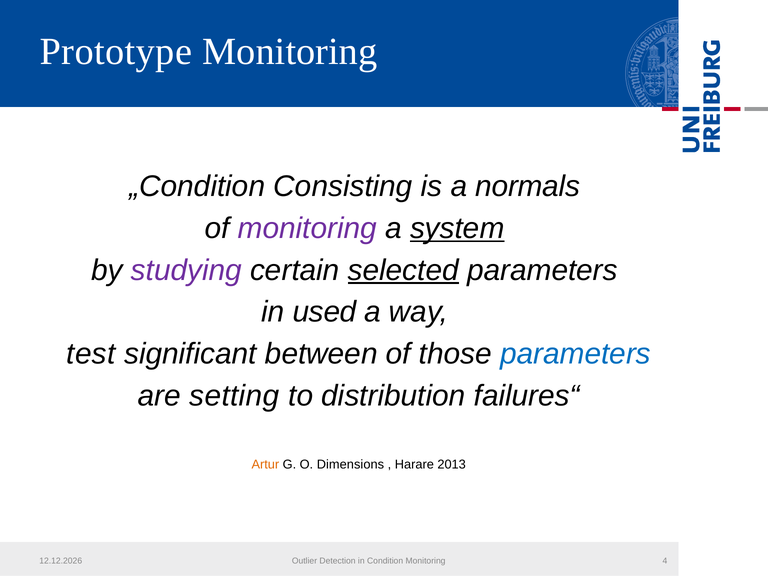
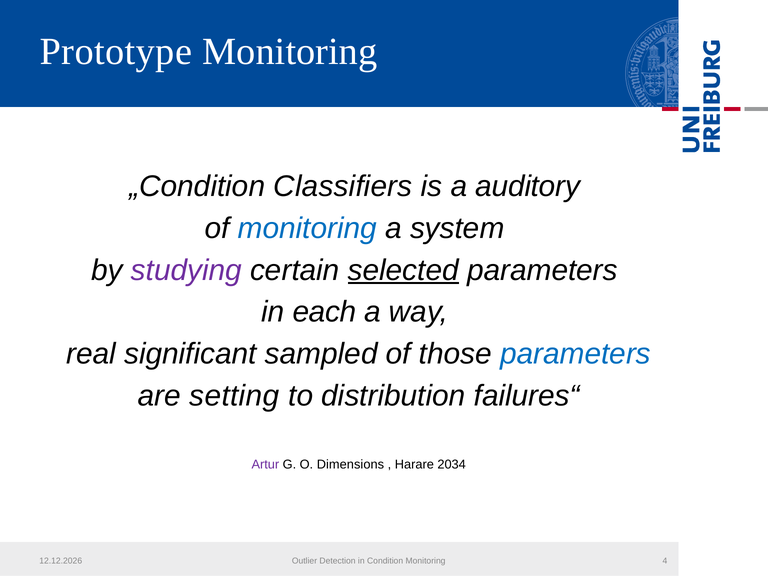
Consisting: Consisting -> Classifiers (343, 187)
normals: normals -> auditory (528, 187)
monitoring colour: purple -> blue (307, 228)
system underline: present -> none (457, 228)
used: used -> each (324, 312)
test: test -> real (91, 354)
between: between -> sampled (321, 354)
Artur colour: orange -> purple (265, 465)
2013: 2013 -> 2034 (452, 465)
